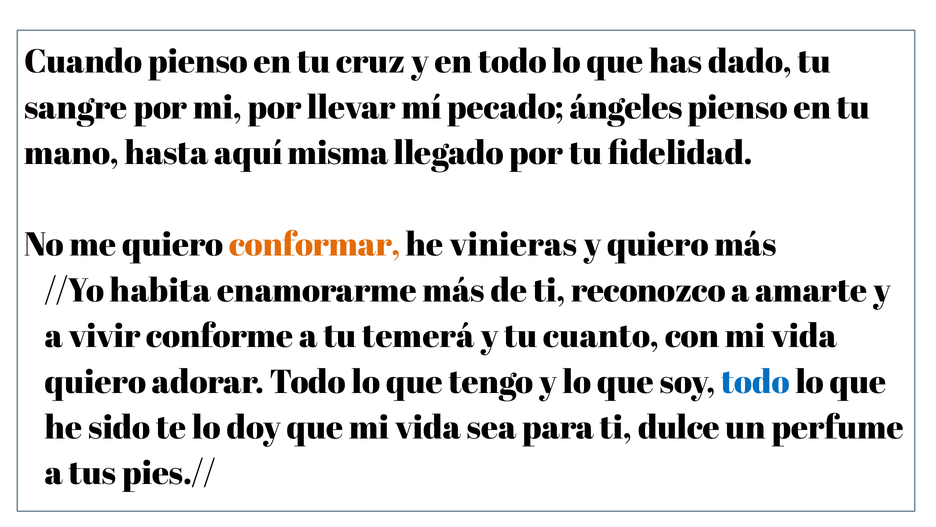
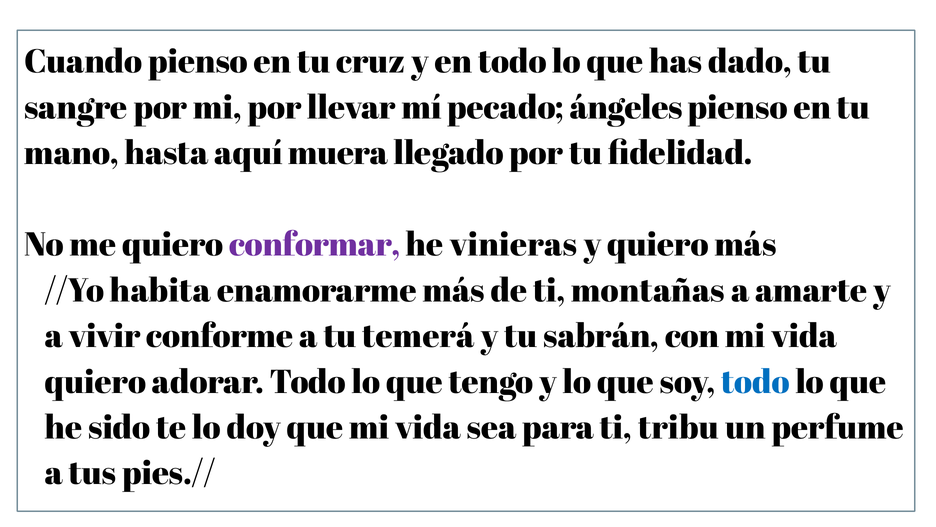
misma: misma -> muera (338, 153)
conformar colour: orange -> purple (315, 245)
reconozco: reconozco -> montañas (648, 290)
cuanto: cuanto -> sabrán (601, 336)
dulce: dulce -> tribu (679, 427)
